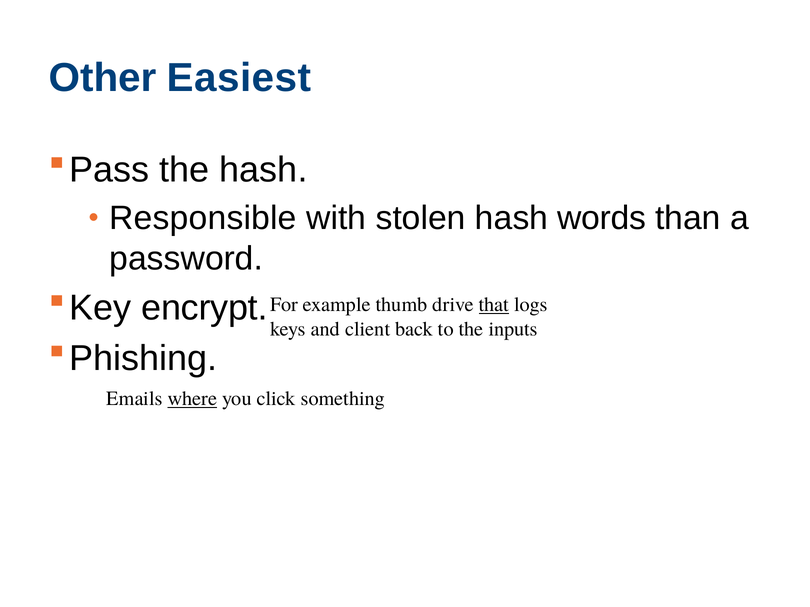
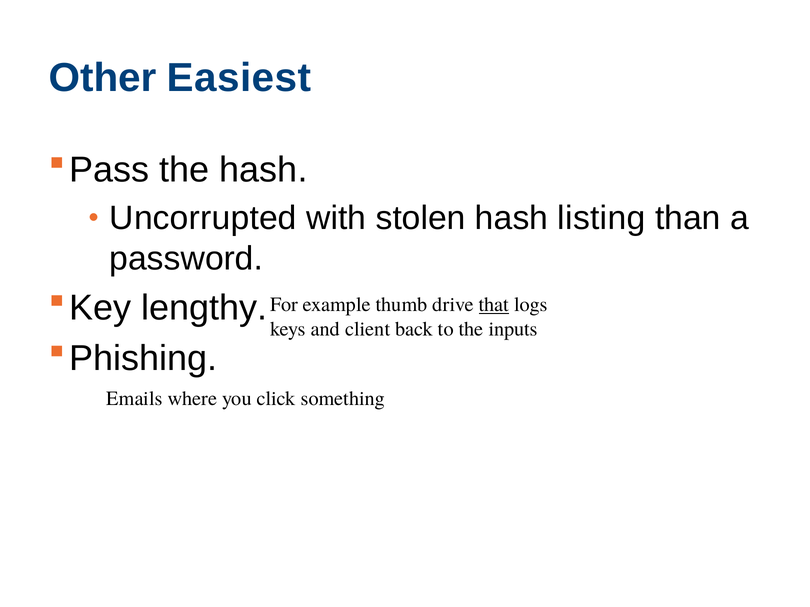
Responsible: Responsible -> Uncorrupted (203, 218)
words: words -> listing (601, 218)
encrypt: encrypt -> lengthy (204, 308)
where underline: present -> none (192, 399)
